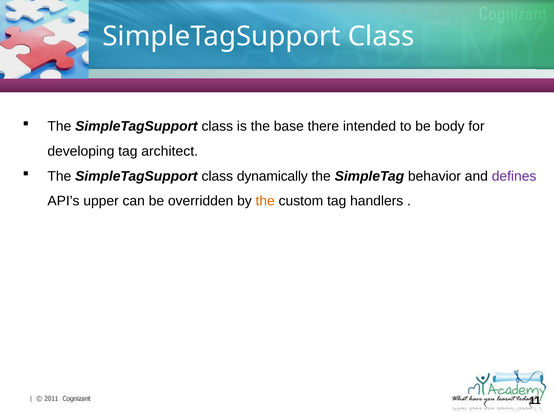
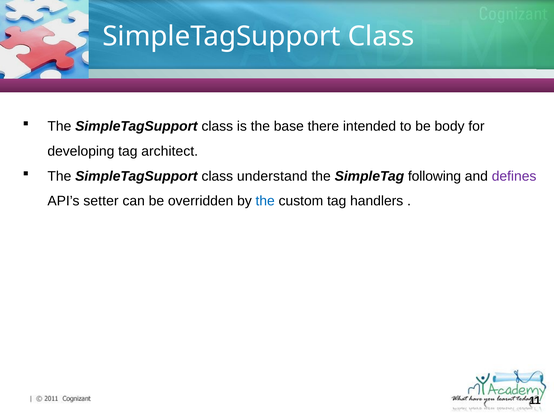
dynamically: dynamically -> understand (272, 176)
behavior: behavior -> following (435, 176)
upper: upper -> setter (101, 201)
the colour: orange -> blue (265, 201)
